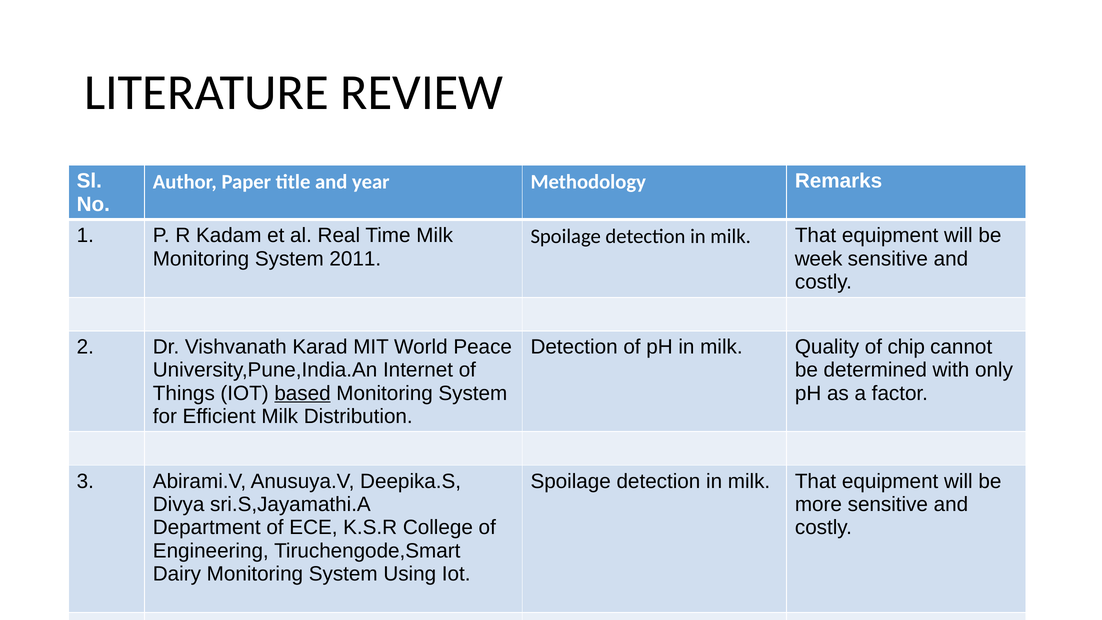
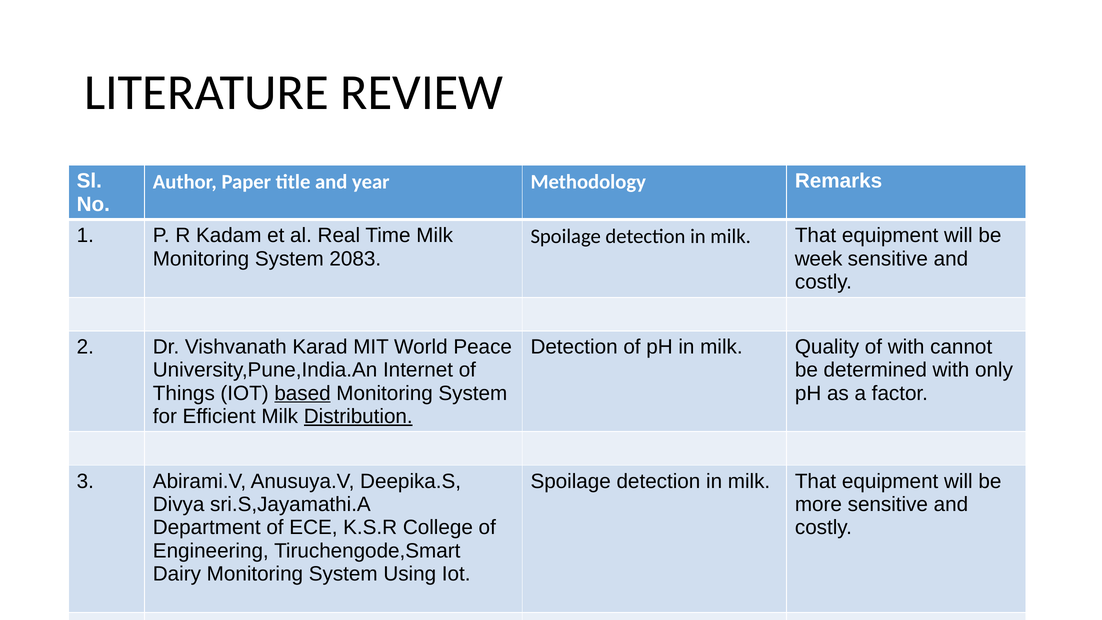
2011: 2011 -> 2083 (355, 259)
of chip: chip -> with (906, 347)
Distribution underline: none -> present (358, 416)
